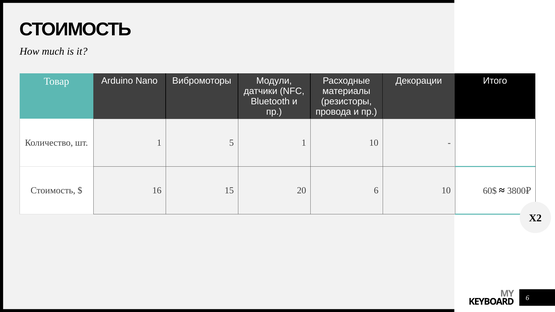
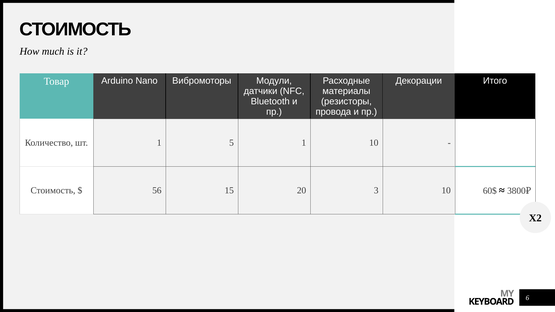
16: 16 -> 56 (157, 190)
20 6: 6 -> 3 (376, 190)
